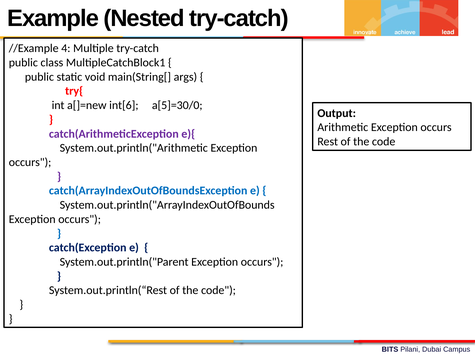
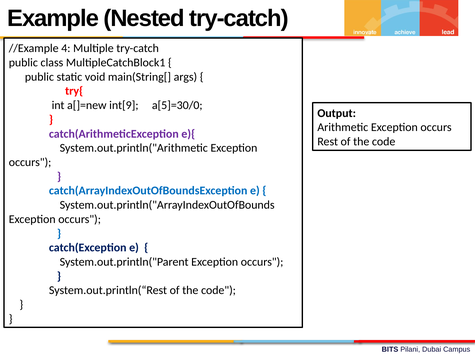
int[6: int[6 -> int[9 (124, 105)
